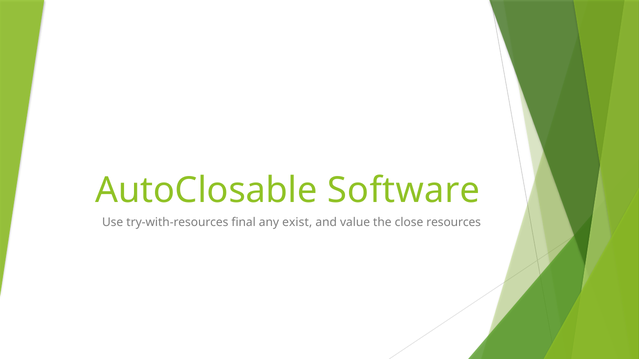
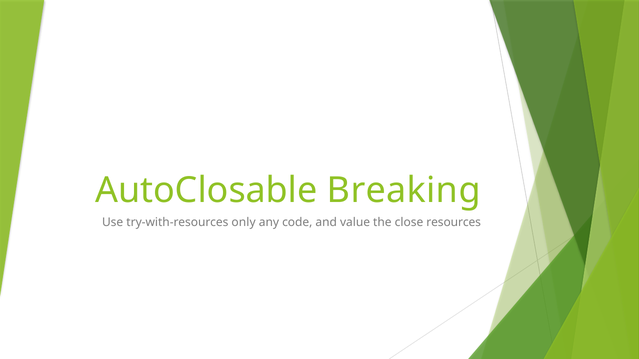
Software: Software -> Breaking (404, 191)
final: final -> only (244, 223)
exist: exist -> code (297, 223)
